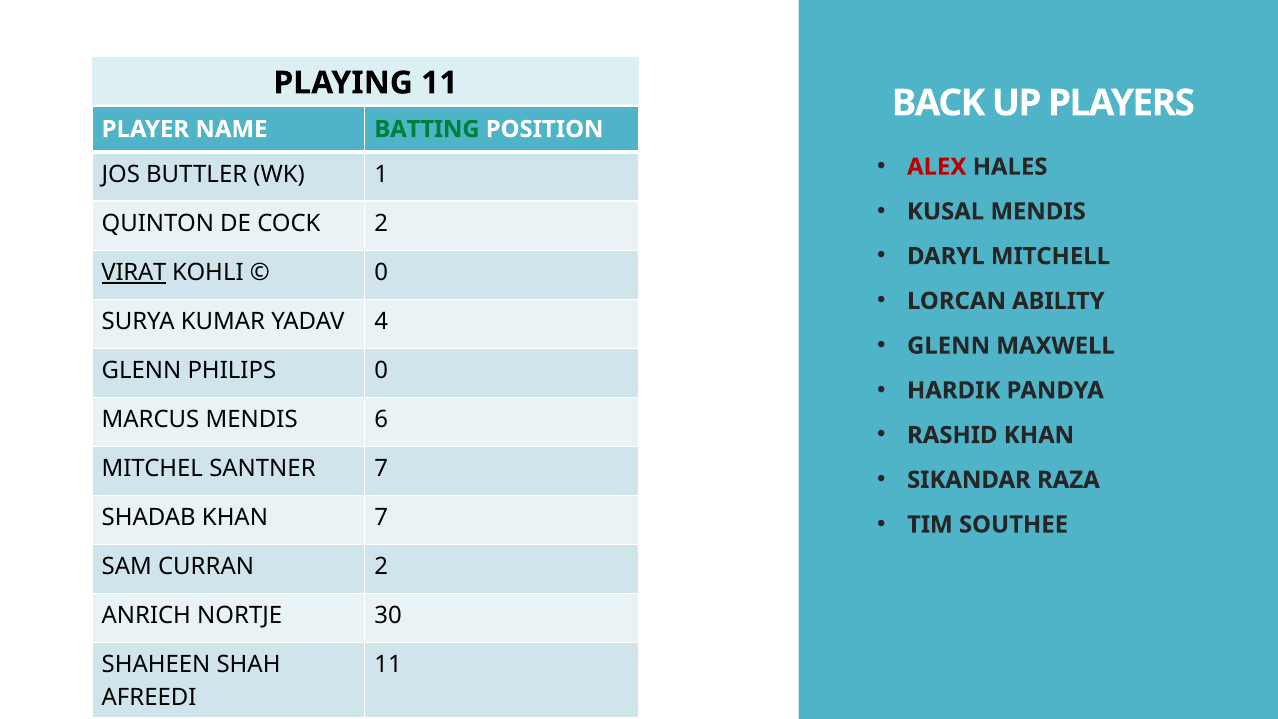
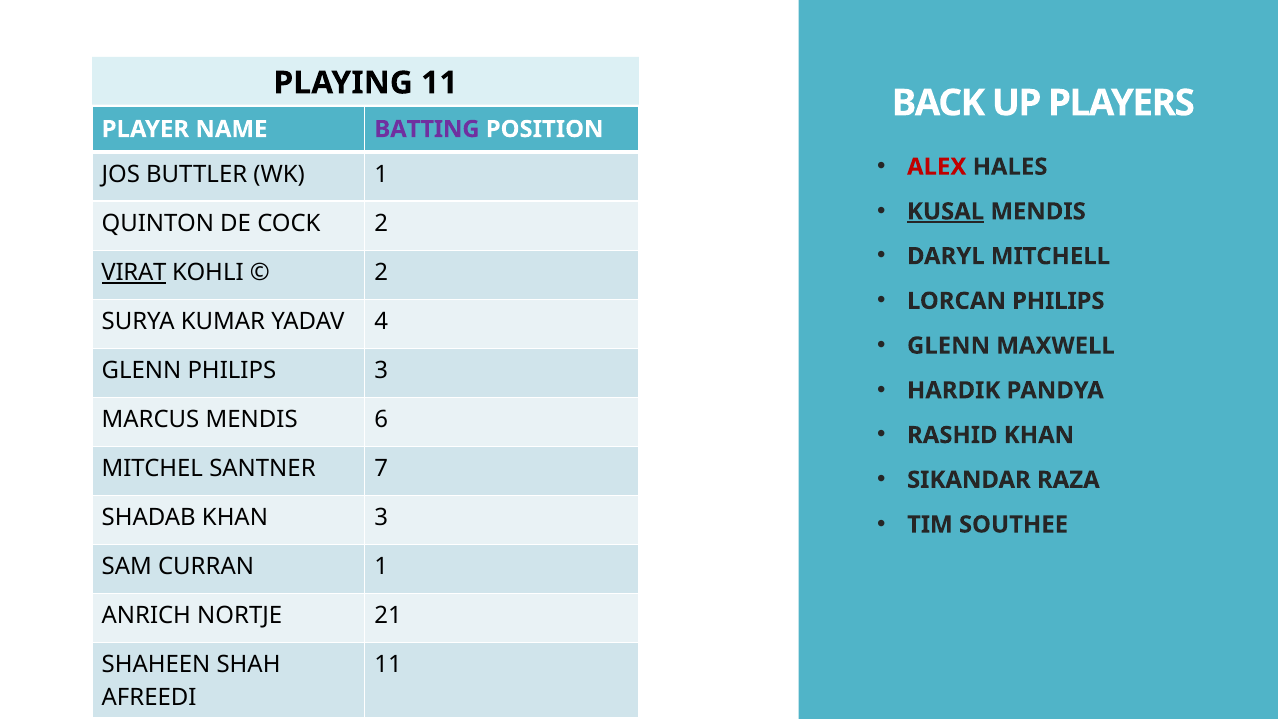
BATTING colour: green -> purple (427, 129)
KUSAL underline: none -> present (946, 212)
0: 0 -> 2 (381, 273)
LORCAN ABILITY: ABILITY -> PHILIPS (1058, 301)
PHILIPS 0: 0 -> 3 (381, 371)
KHAN 7: 7 -> 3 (381, 518)
CURRAN 2: 2 -> 1 (381, 567)
30: 30 -> 21 (388, 616)
